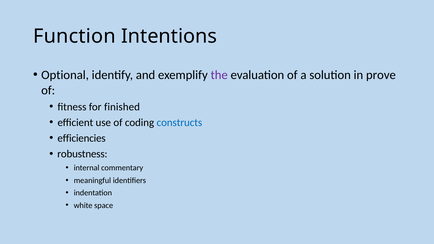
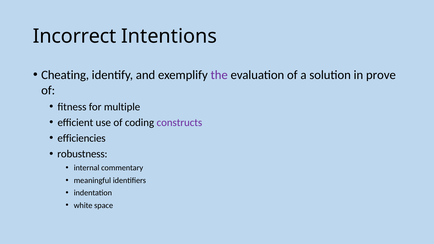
Function: Function -> Incorrect (75, 36)
Optional: Optional -> Cheating (65, 75)
finished: finished -> multiple (122, 107)
constructs colour: blue -> purple (179, 123)
